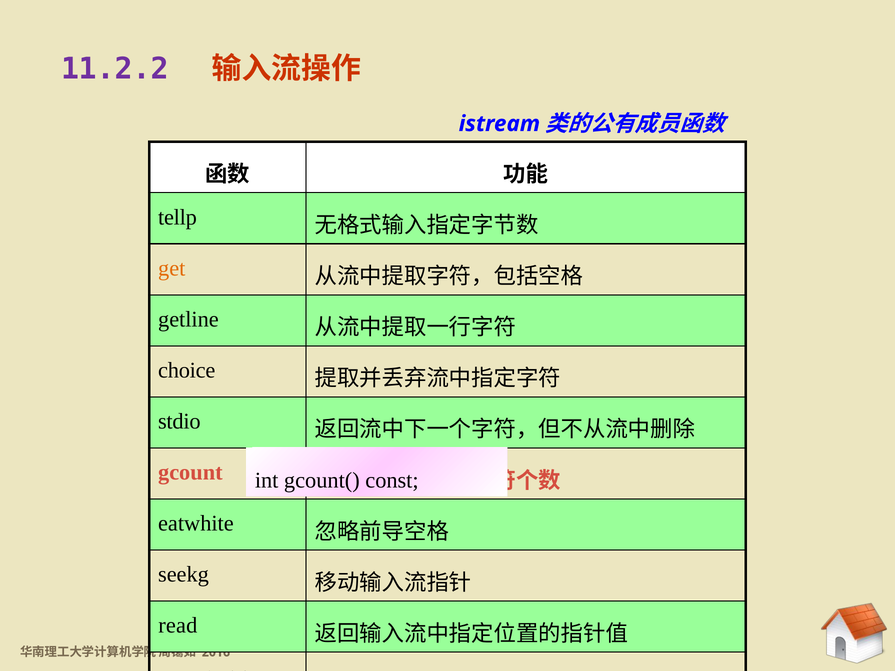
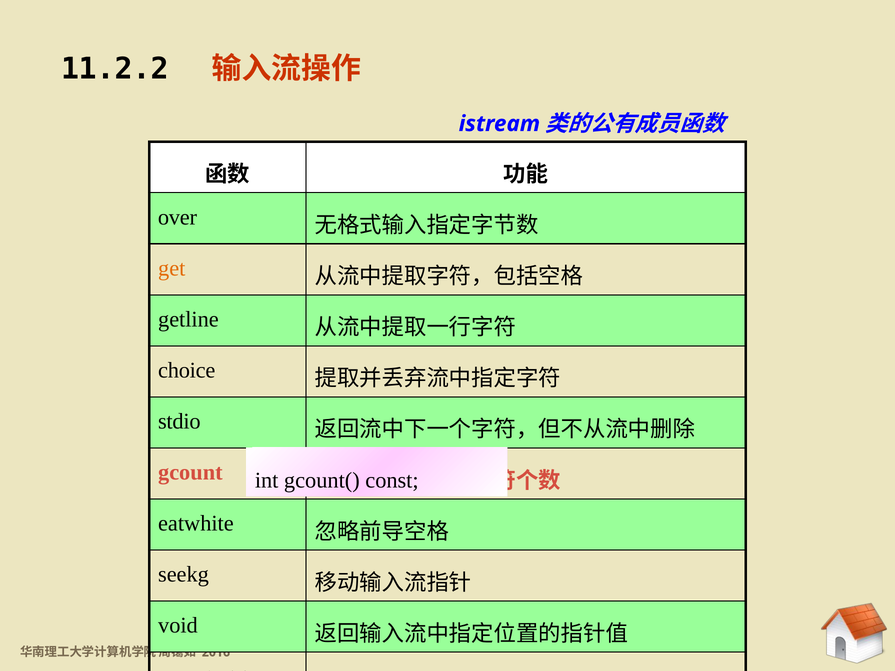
11.2.2 colour: purple -> black (115, 69)
tellp: tellp -> over (177, 217)
read: read -> void (178, 626)
